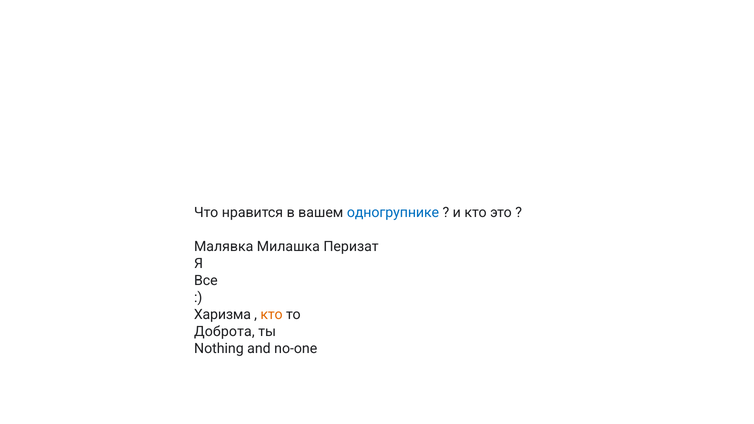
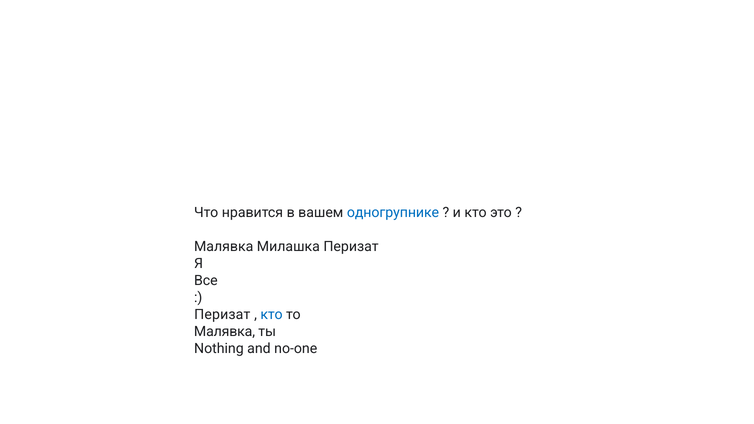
Харизма: Харизма -> Перизат (222, 315)
кто colour: orange -> blue (272, 315)
Доброта: Доброта -> Малявка (224, 332)
